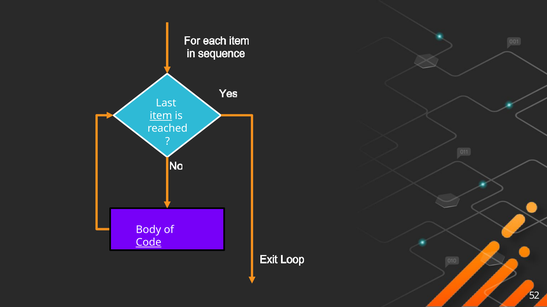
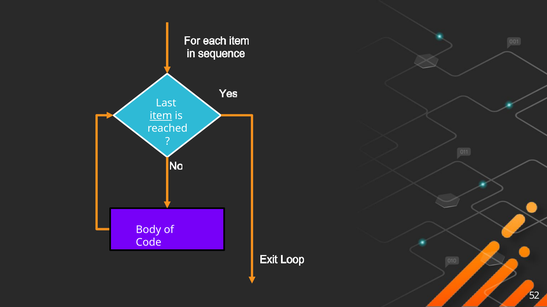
Code underline: present -> none (149, 243)
